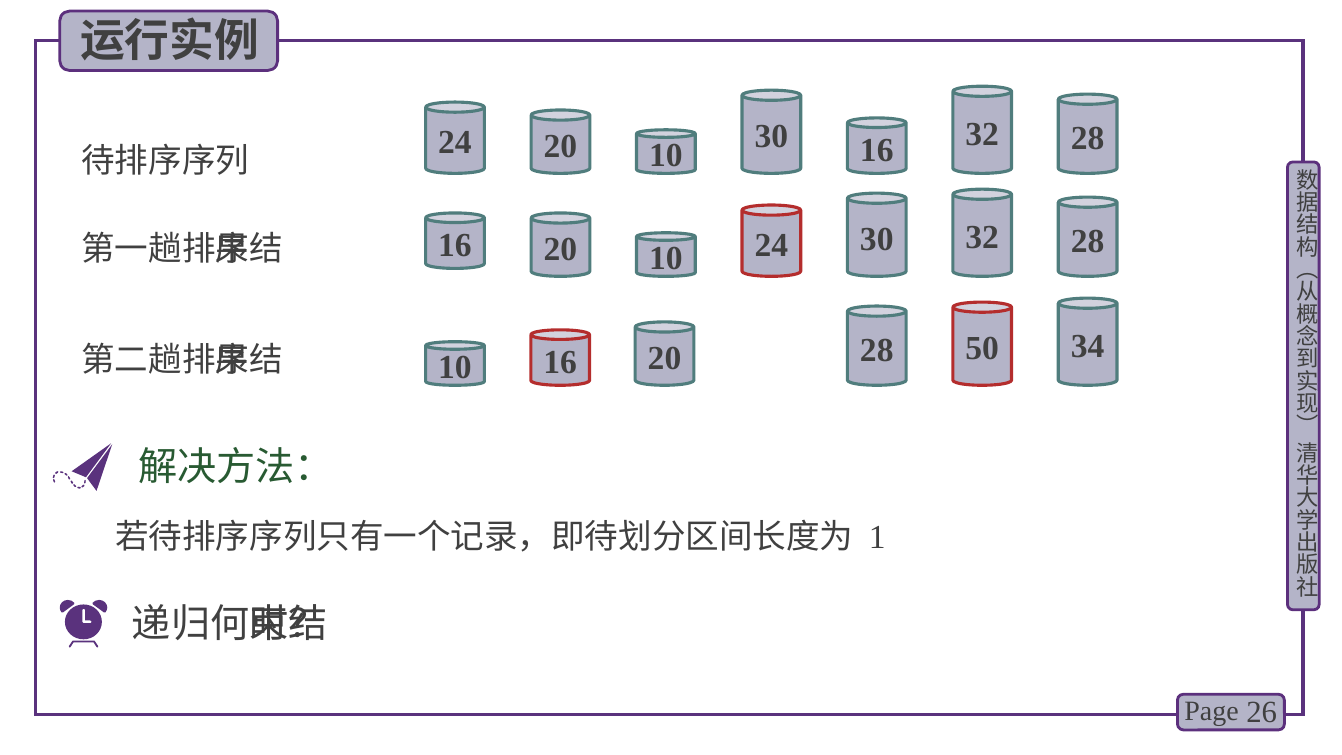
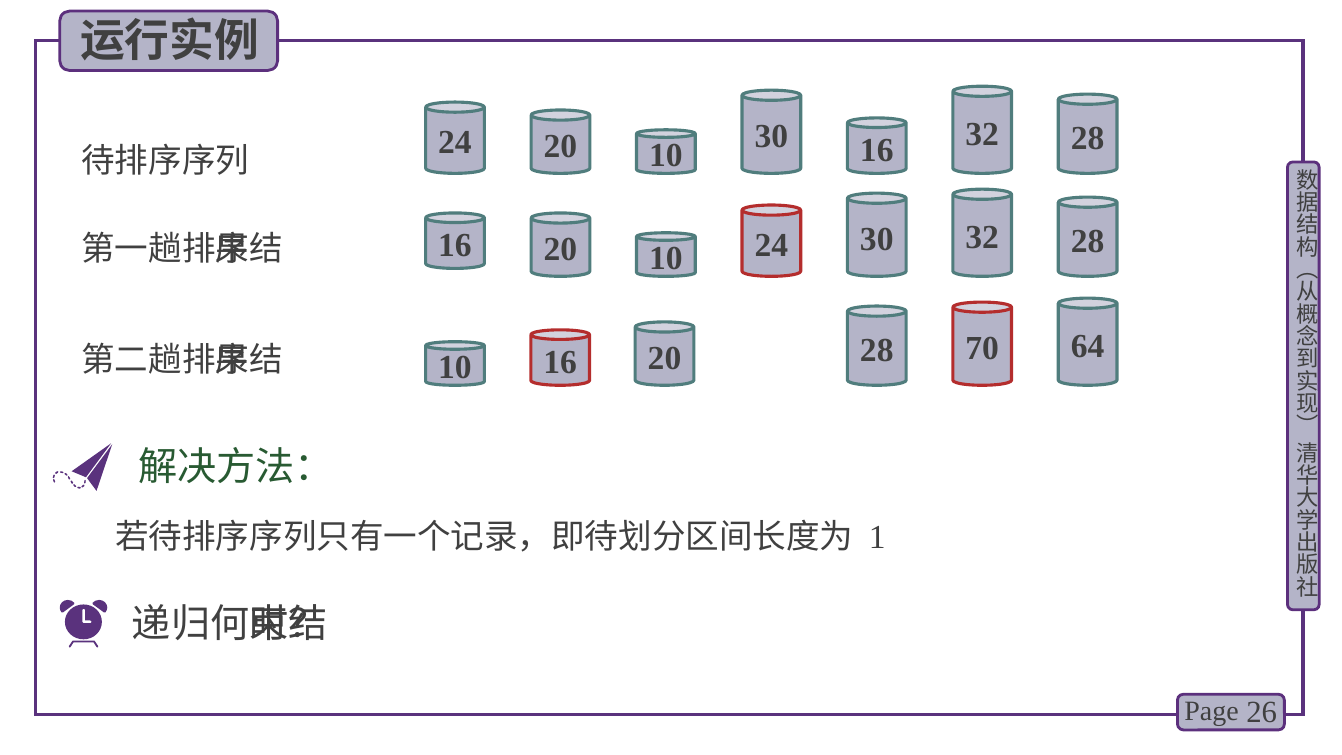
34: 34 -> 64 (1088, 347)
50: 50 -> 70 (982, 348)
